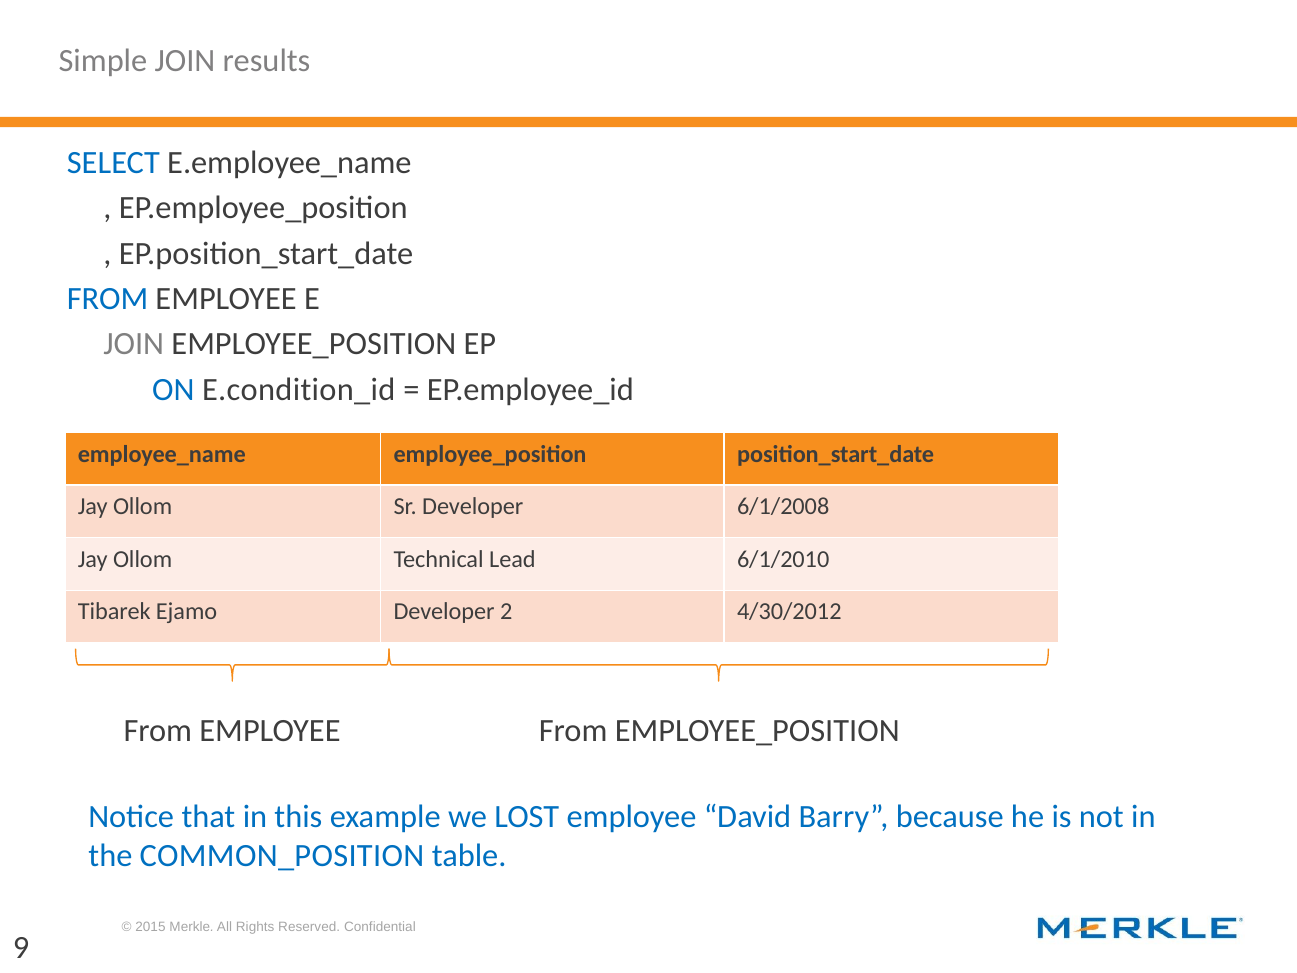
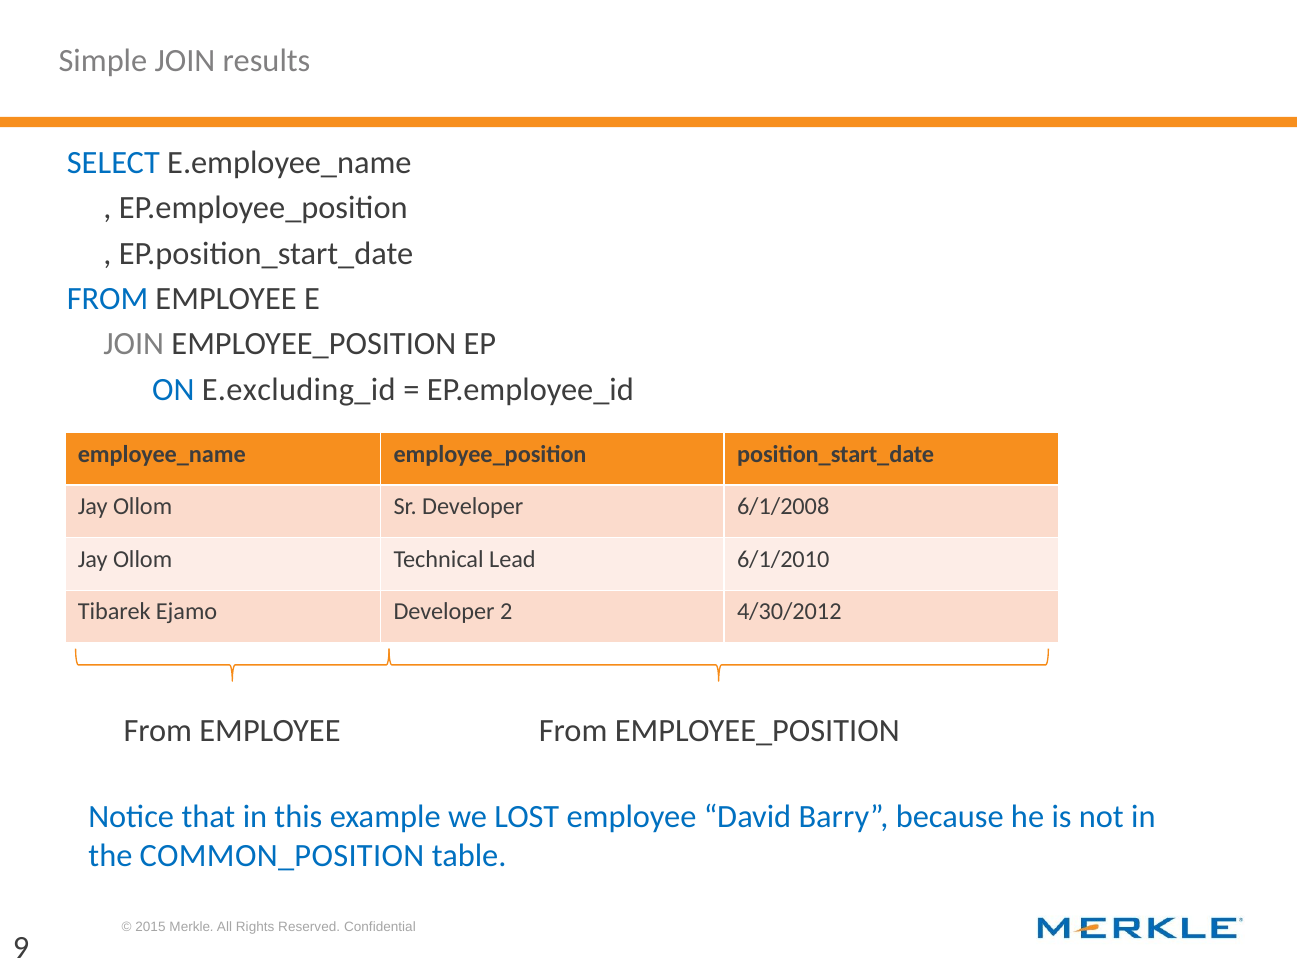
E.condition_id: E.condition_id -> E.excluding_id (299, 389)
